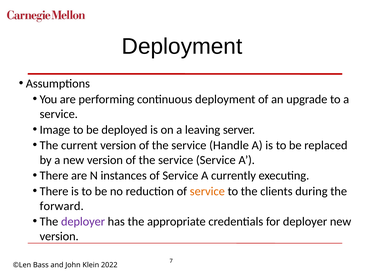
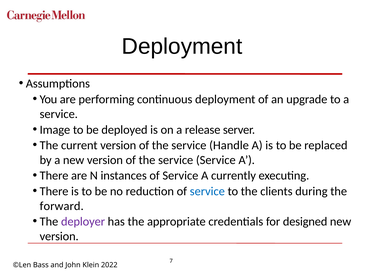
leaving: leaving -> release (203, 130)
service colour: orange -> blue (207, 192)
for deployer: deployer -> designed (305, 222)
